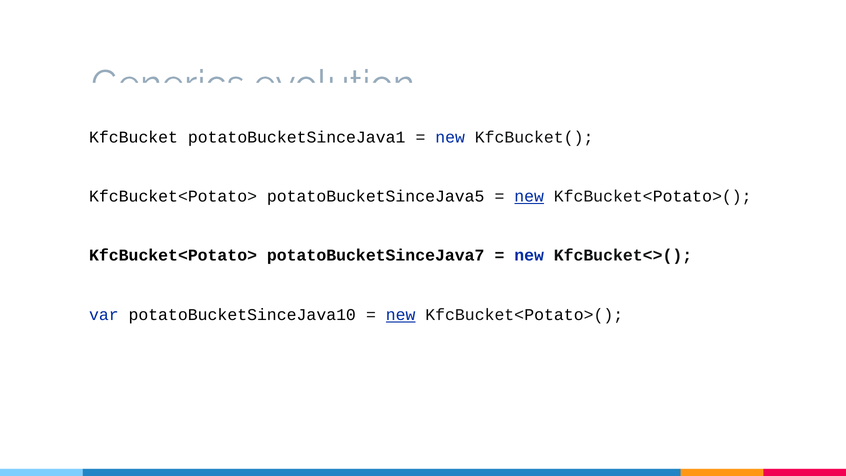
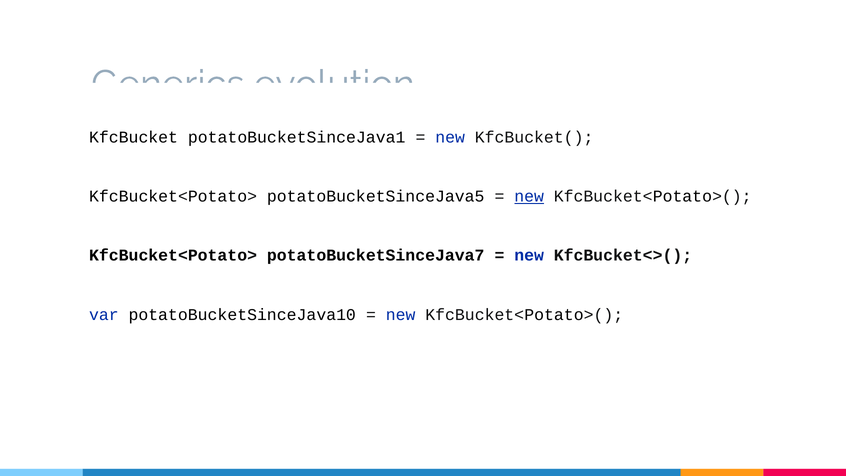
new underline: present -> none (401, 315)
